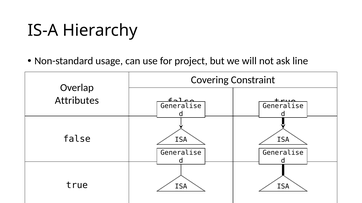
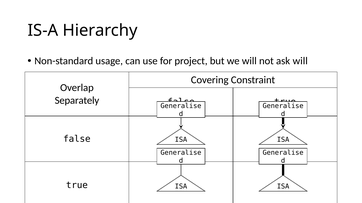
ask line: line -> will (300, 61)
Attributes: Attributes -> Separately (77, 101)
